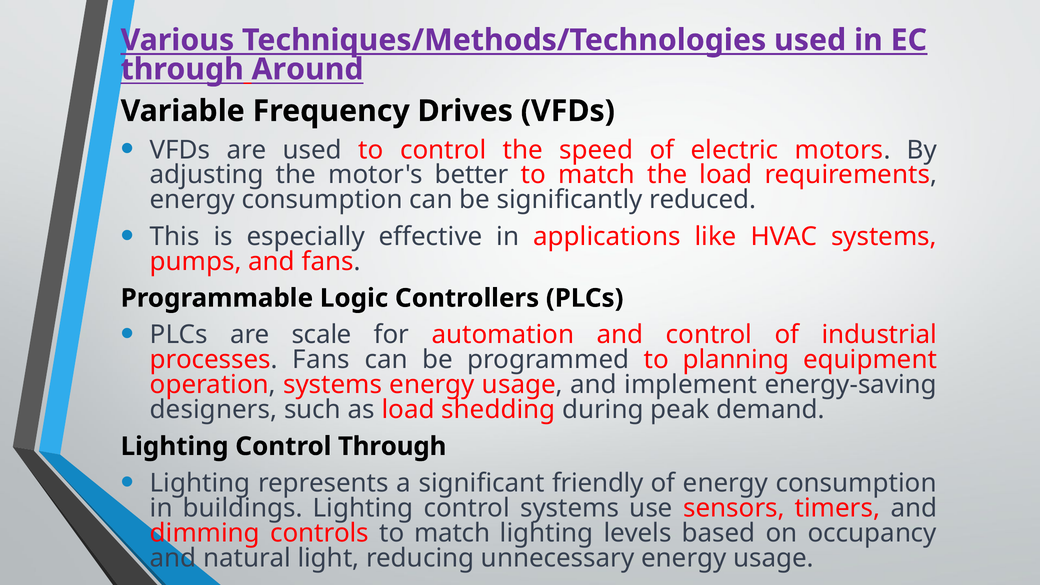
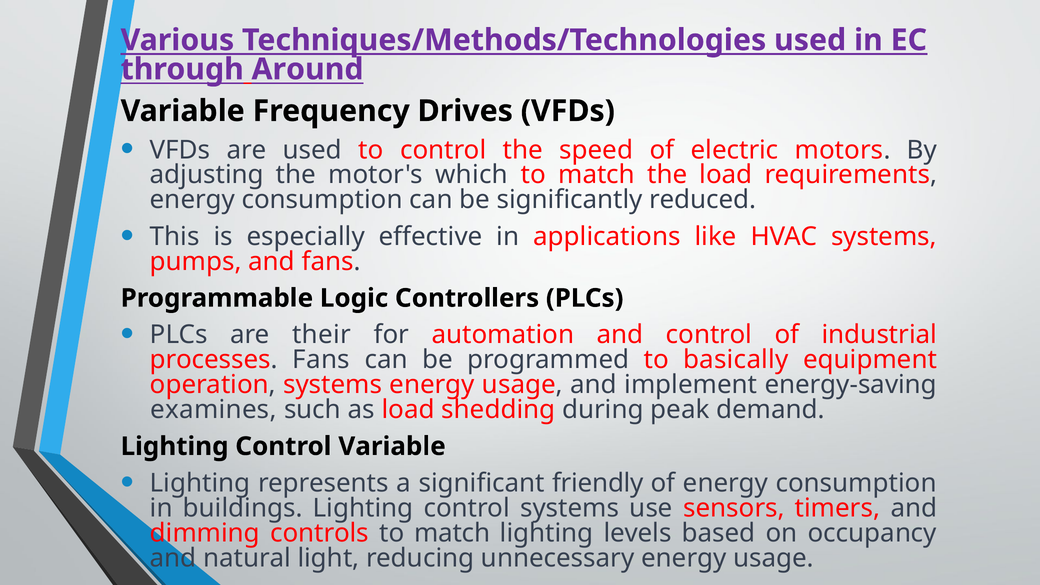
better: better -> which (471, 175)
scale: scale -> their (321, 335)
planning: planning -> basically (736, 360)
designers: designers -> examines (213, 410)
Control Through: Through -> Variable (392, 446)
